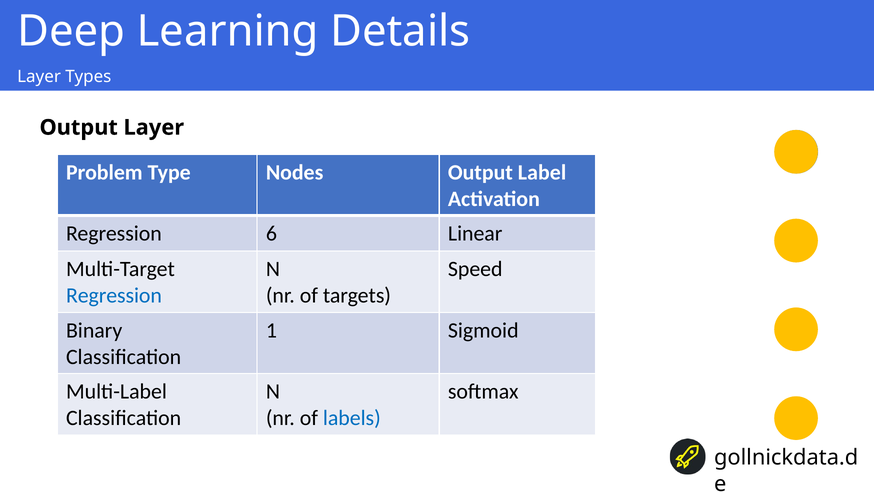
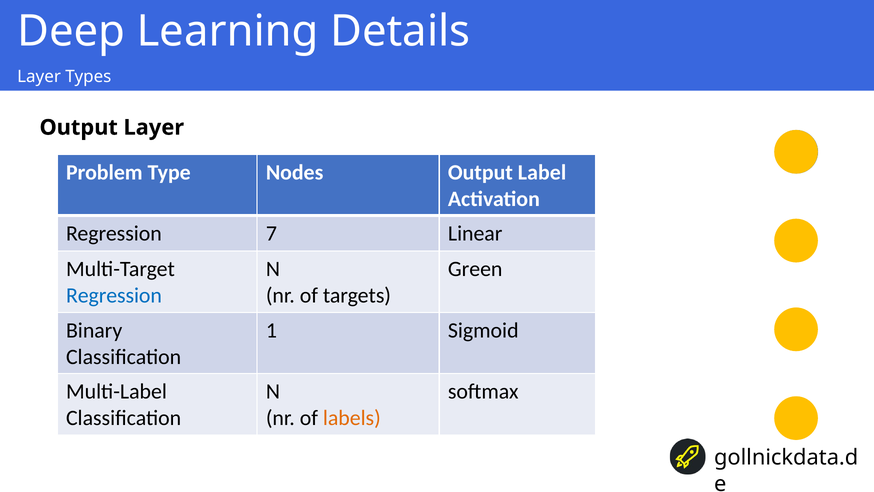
6: 6 -> 7 (271, 233)
Speed: Speed -> Green (475, 269)
labels colour: blue -> orange (352, 418)
